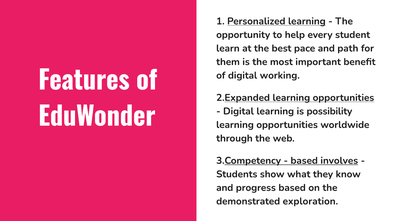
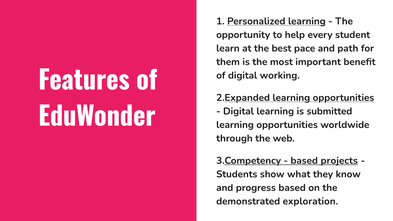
possibility: possibility -> submitted (329, 111)
involves: involves -> projects (339, 161)
